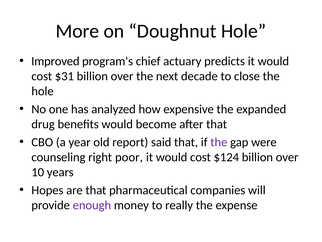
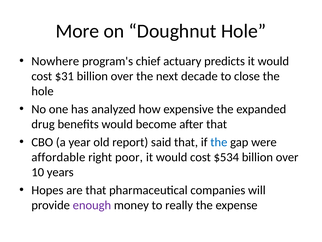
Improved: Improved -> Nowhere (55, 61)
the colour: purple -> blue (219, 142)
counseling: counseling -> affordable (58, 157)
$124: $124 -> $534 (226, 157)
